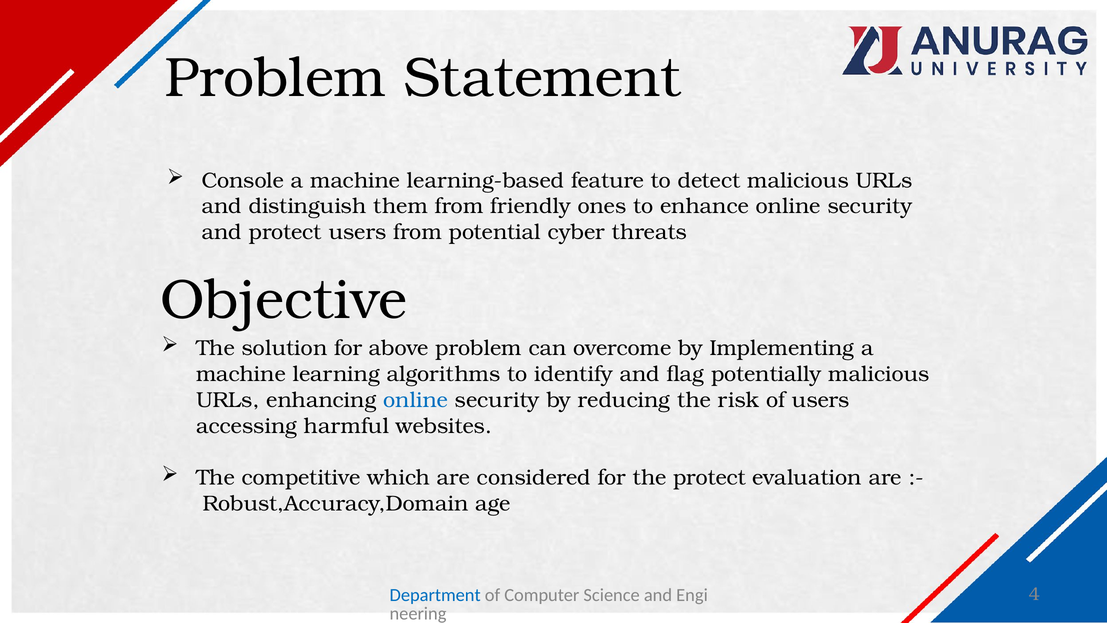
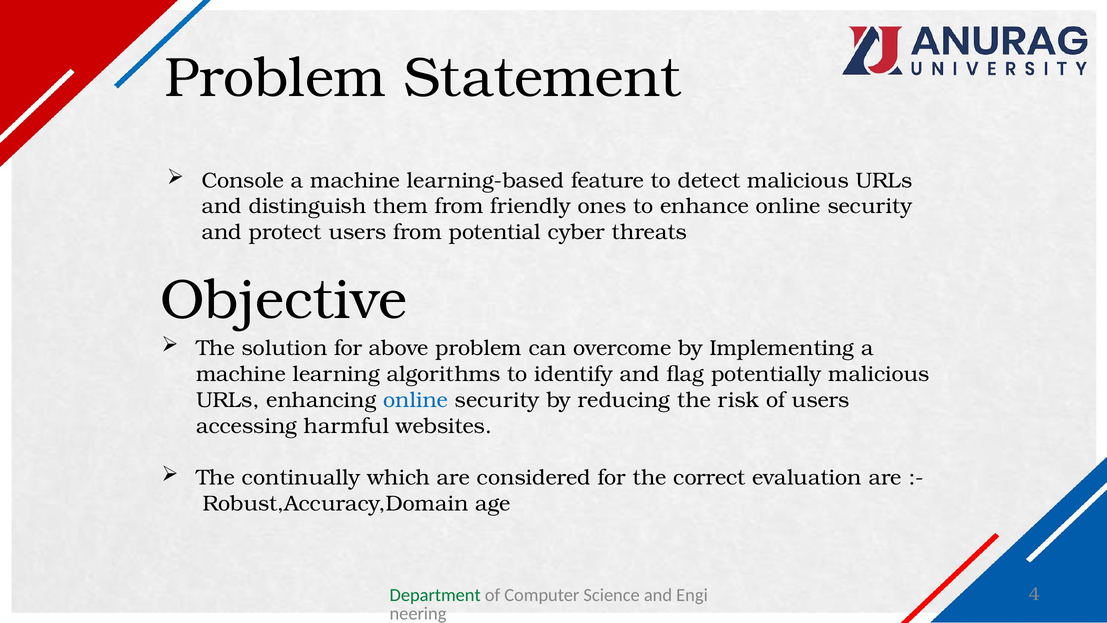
competitive: competitive -> continually (301, 477)
the protect: protect -> correct (709, 477)
Department colour: blue -> green (435, 595)
